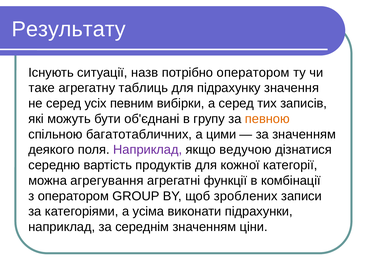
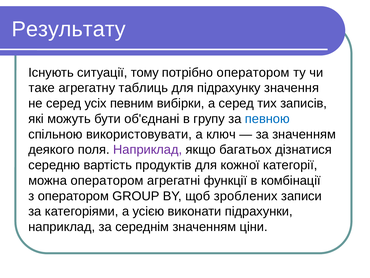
назв: назв -> тому (145, 72)
певною colour: orange -> blue (267, 119)
багатотабличних: багатотабличних -> використовувати (139, 134)
цими: цими -> ключ (221, 134)
ведучою: ведучою -> багатьох (246, 149)
можна агрегування: агрегування -> оператором (107, 180)
усіма: усіма -> усією (148, 211)
